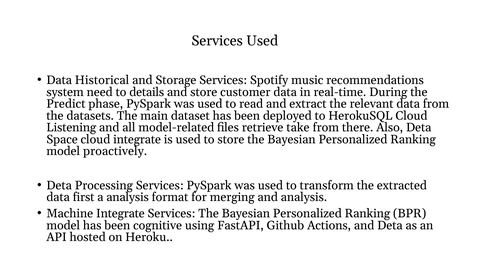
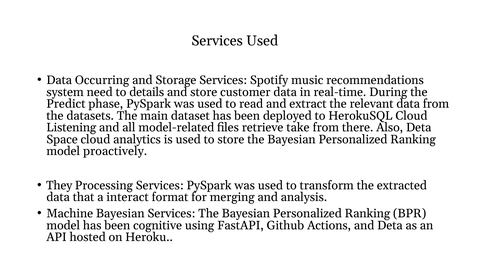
Historical: Historical -> Occurring (102, 80)
cloud integrate: integrate -> analytics (137, 140)
Deta: Deta -> They (59, 186)
first: first -> that (84, 198)
a analysis: analysis -> interact (128, 198)
Machine Integrate: Integrate -> Bayesian (120, 214)
